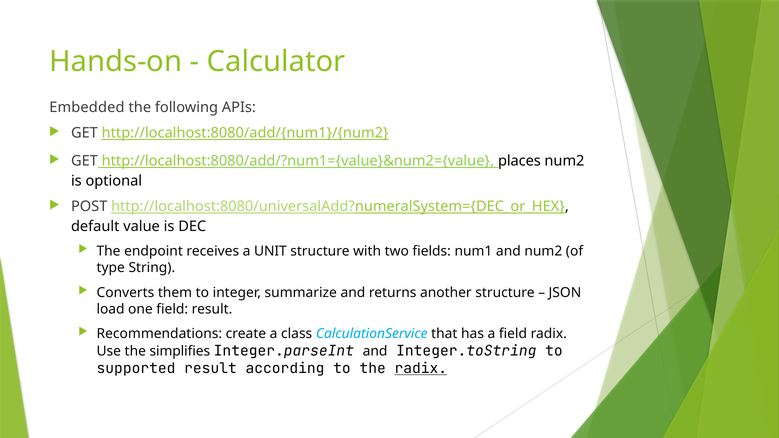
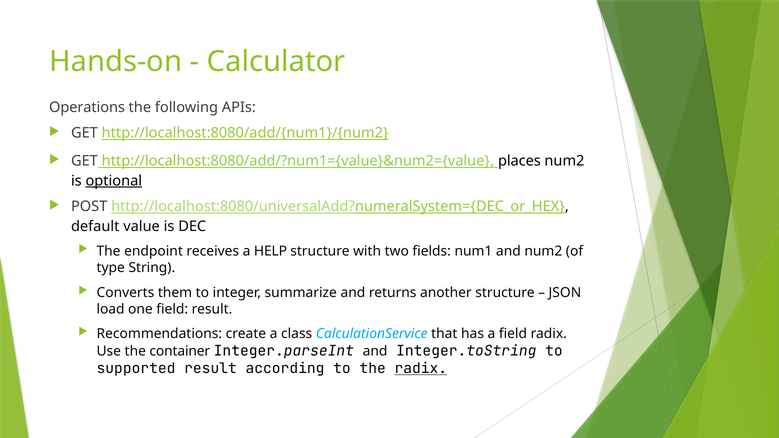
Embedded: Embedded -> Operations (87, 107)
optional underline: none -> present (114, 181)
UNIT: UNIT -> HELP (270, 251)
simplifies: simplifies -> container (180, 351)
